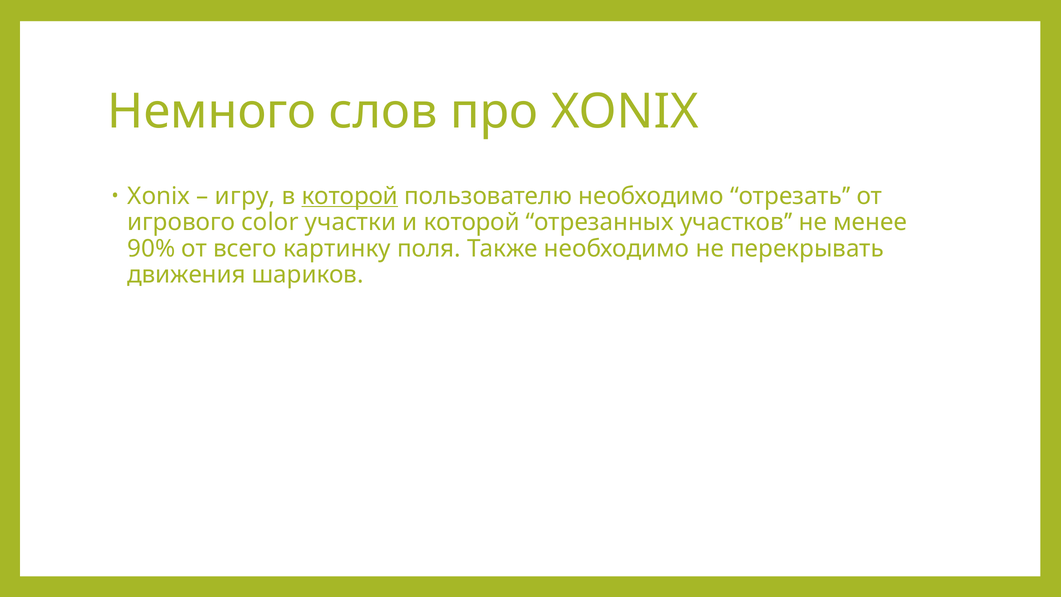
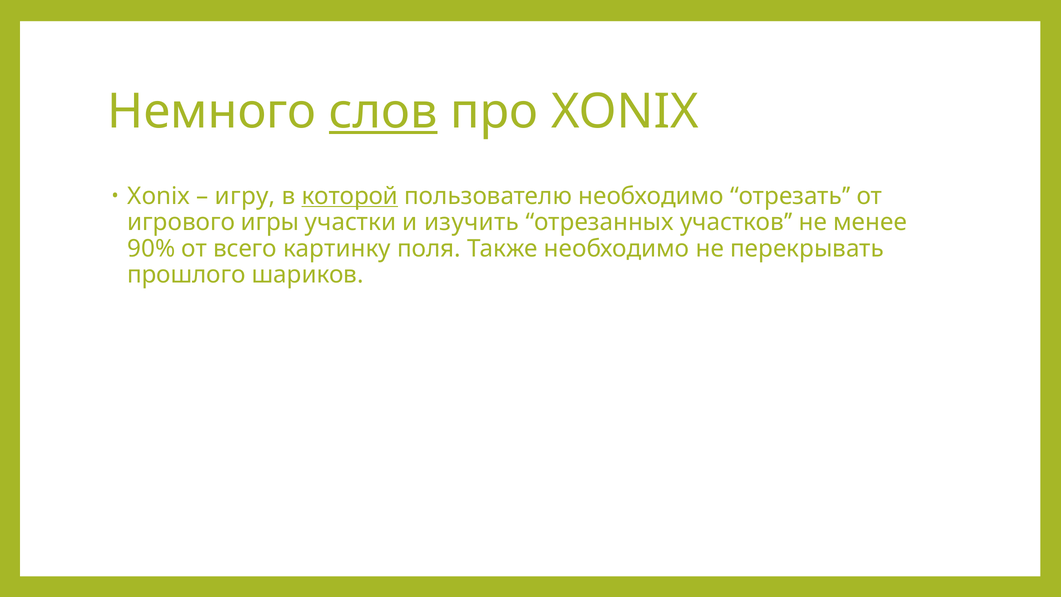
слов underline: none -> present (383, 112)
color: color -> игры (270, 222)
и которой: которой -> изучить (471, 222)
движения: движения -> прошлого (186, 275)
